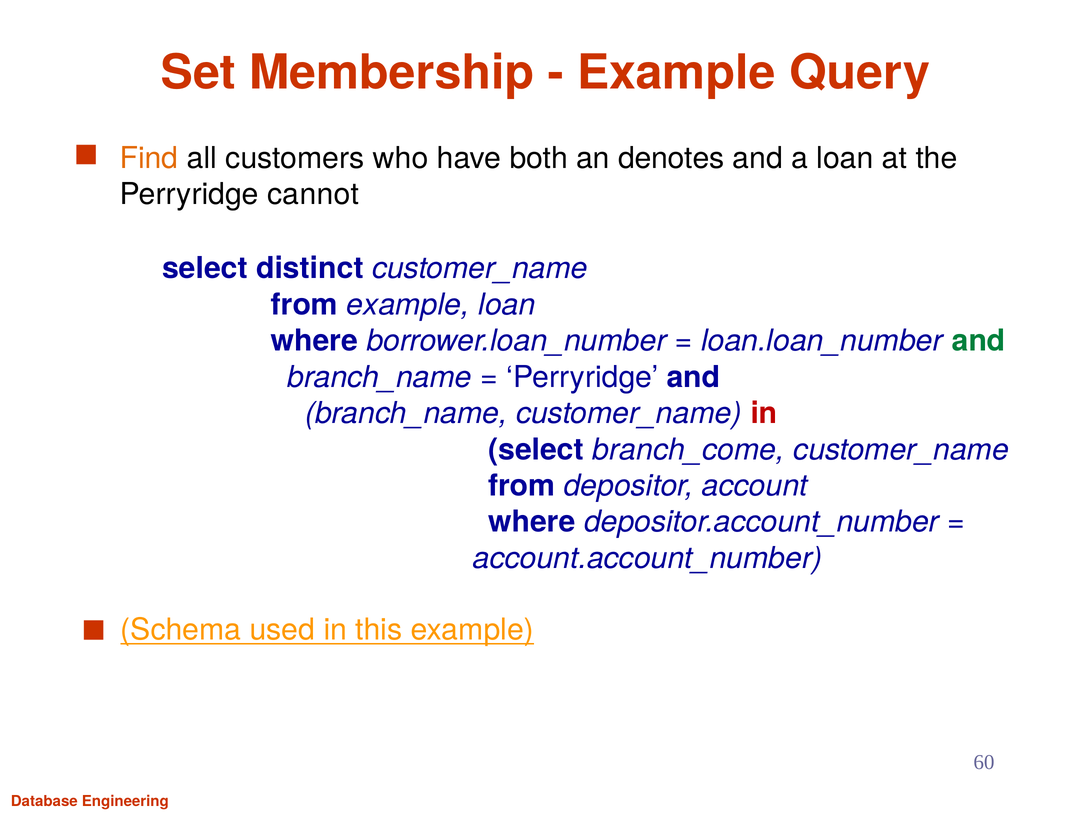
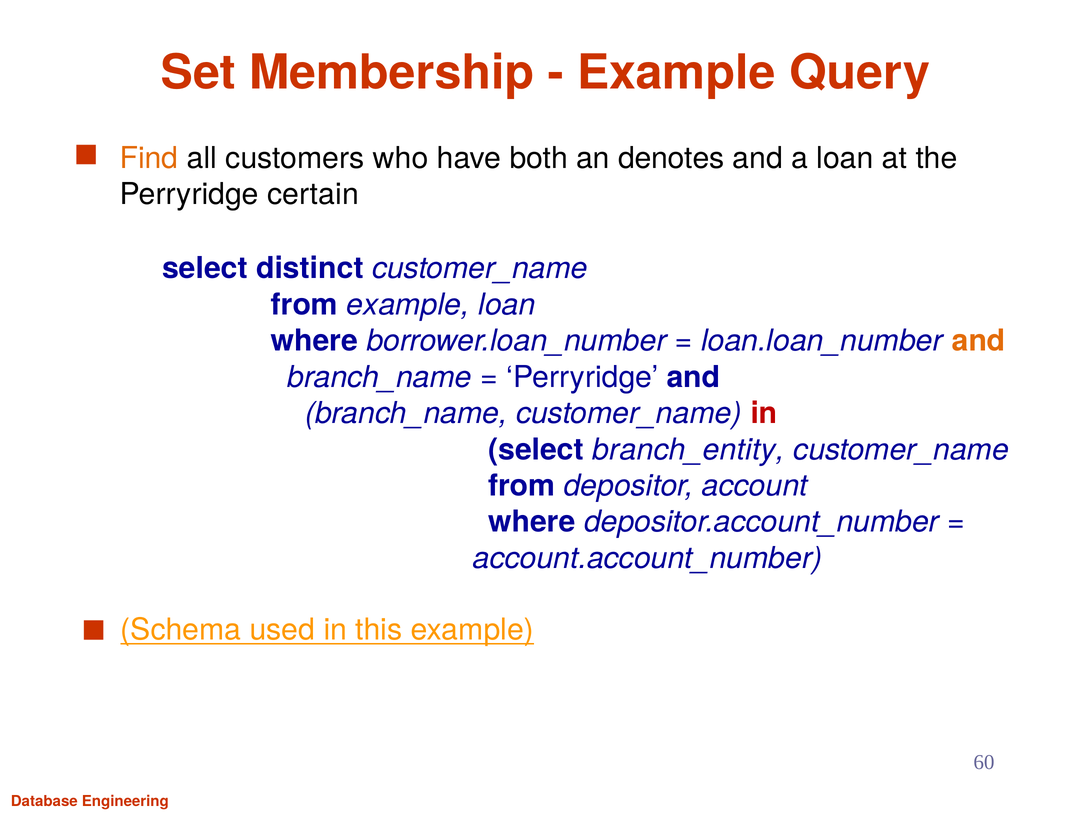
cannot: cannot -> certain (313, 194)
and colour: green -> orange (979, 341)
branch_come: branch_come -> branch_entity (689, 450)
